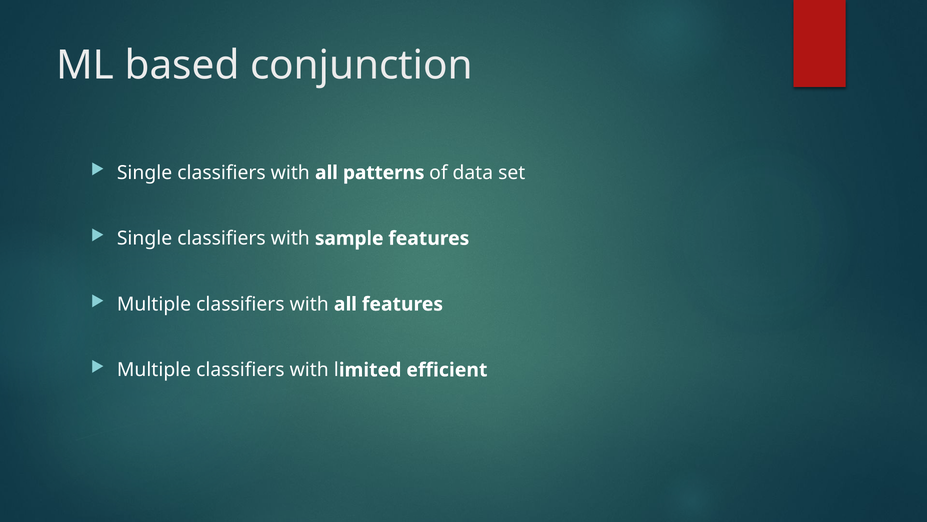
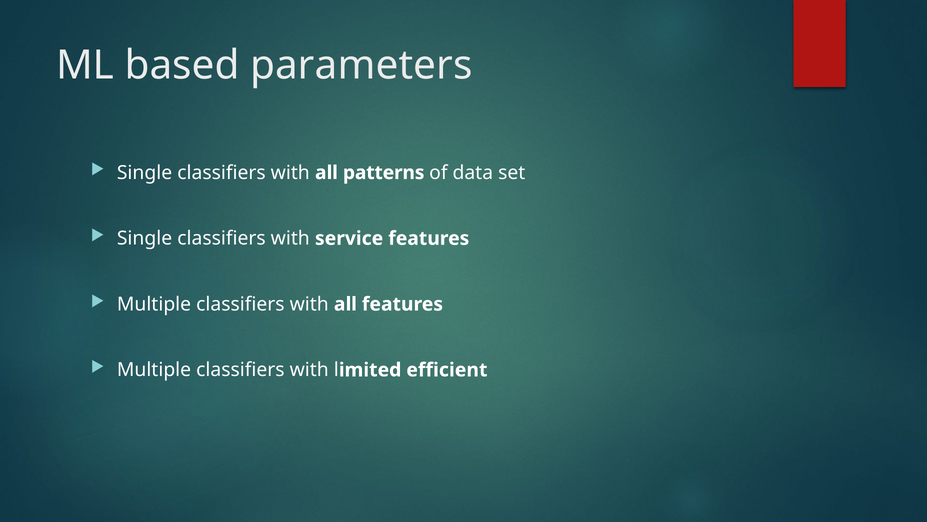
conjunction: conjunction -> parameters (361, 65)
sample: sample -> service (349, 238)
